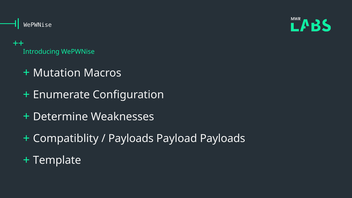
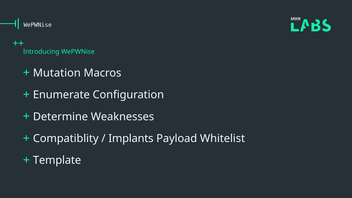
Payloads: Payloads -> Implants (131, 138)
Payload Payloads: Payloads -> Whitelist (223, 138)
